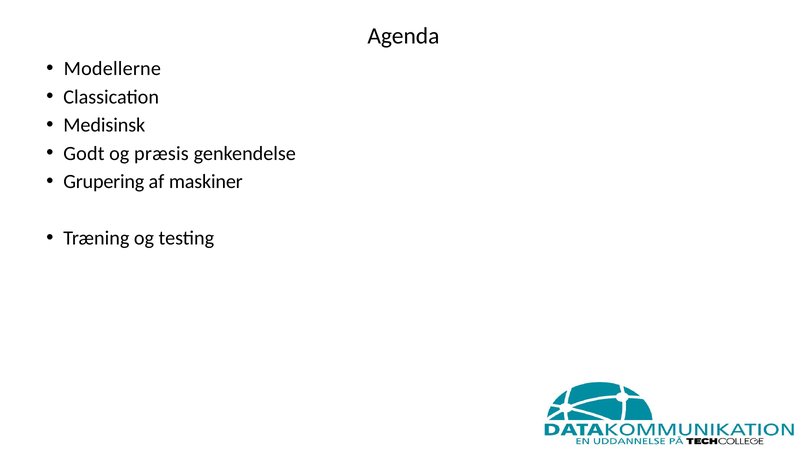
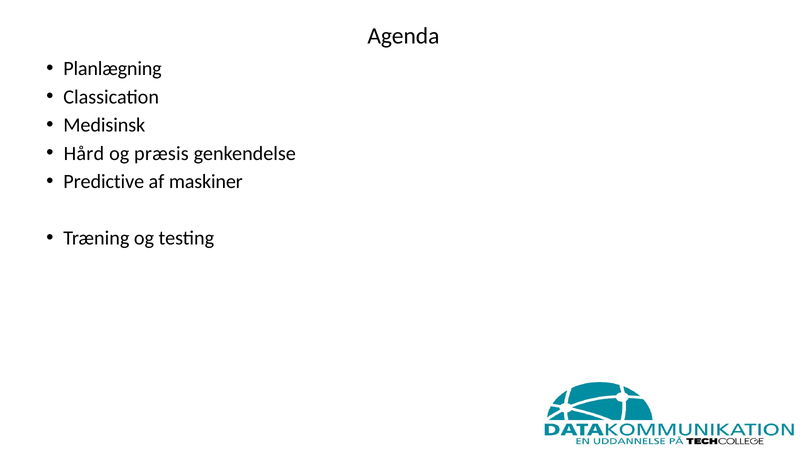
Modellerne: Modellerne -> Planlægning (113, 69)
Godt: Godt -> Hård (84, 153)
Grupering: Grupering -> Predictive (104, 182)
